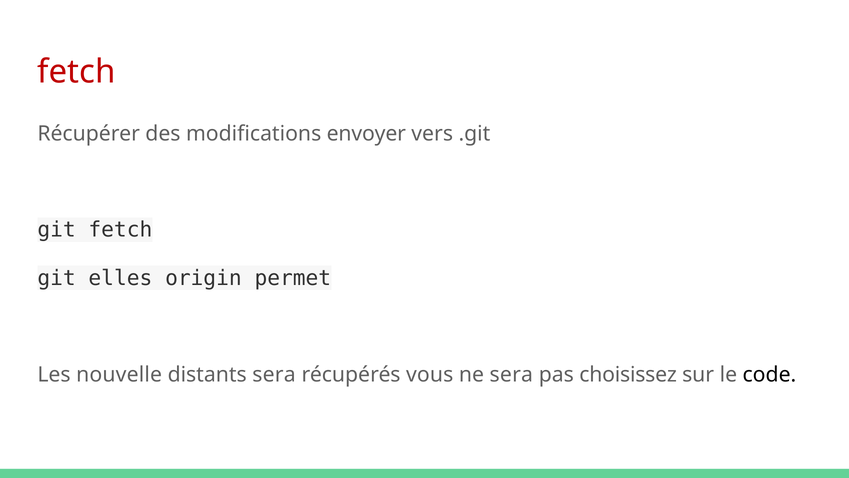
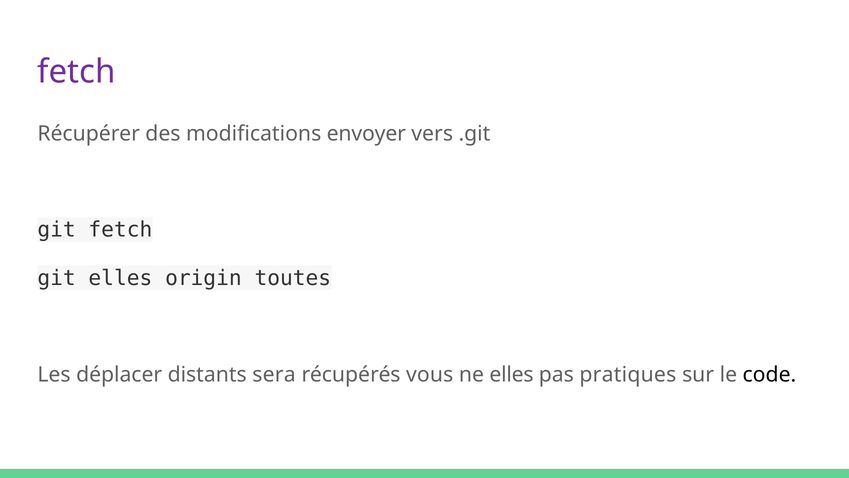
fetch colour: red -> purple (76, 72)
permet: permet -> toutes (293, 278)
nouvelle: nouvelle -> déplacer (119, 374)
ne sera: sera -> elles (512, 374)
choisissez: choisissez -> pratiques (628, 374)
